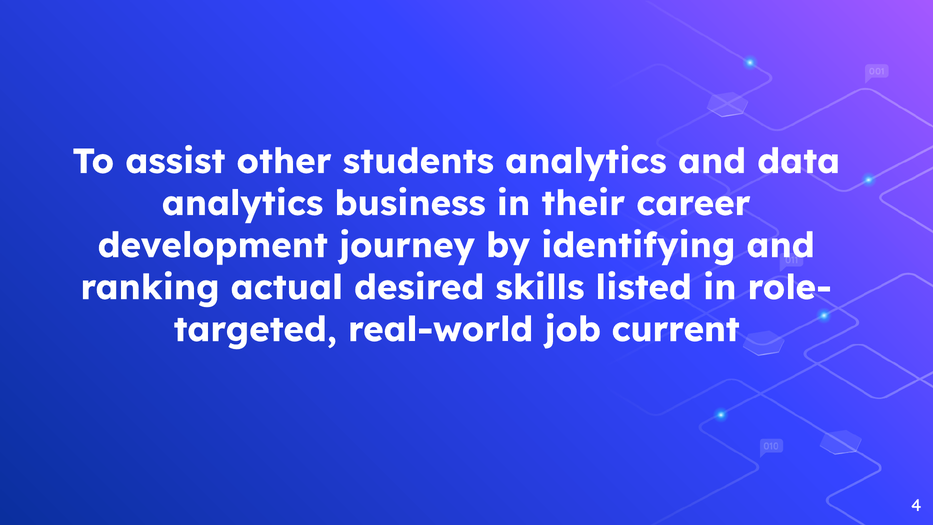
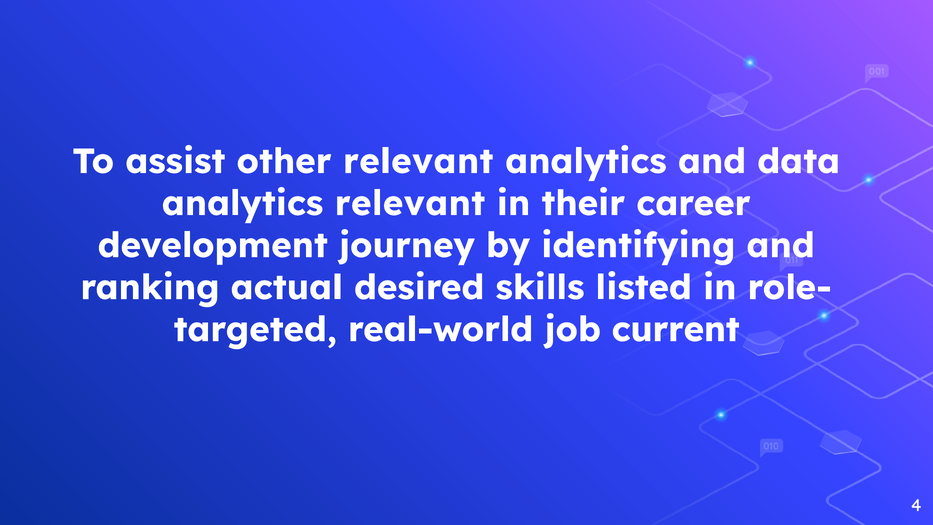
other students: students -> relevant (418, 161)
analytics business: business -> relevant (410, 203)
